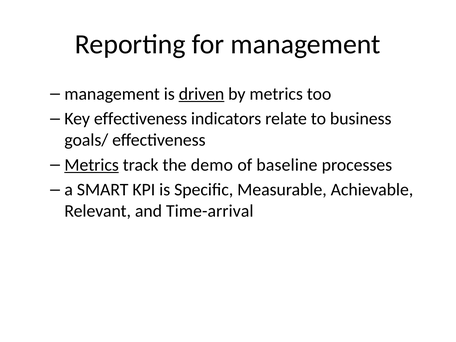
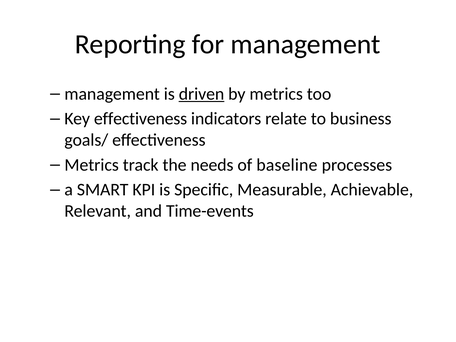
Metrics underline: present -> none (92, 165)
demo: demo -> needs (212, 165)
Time-arrival: Time-arrival -> Time-events (210, 211)
